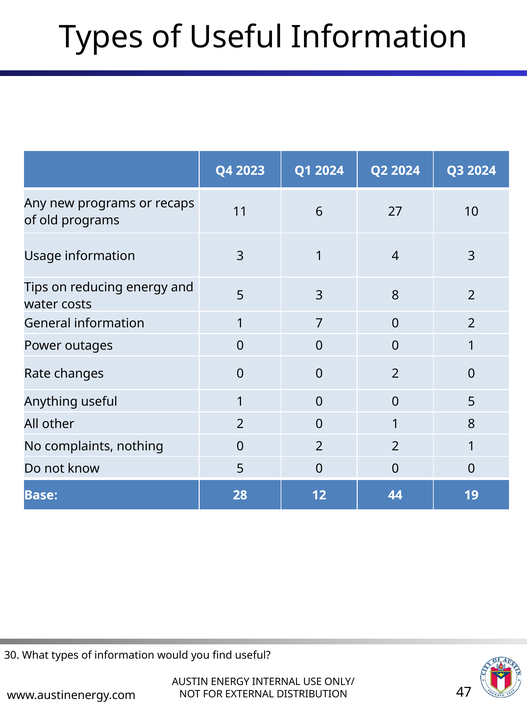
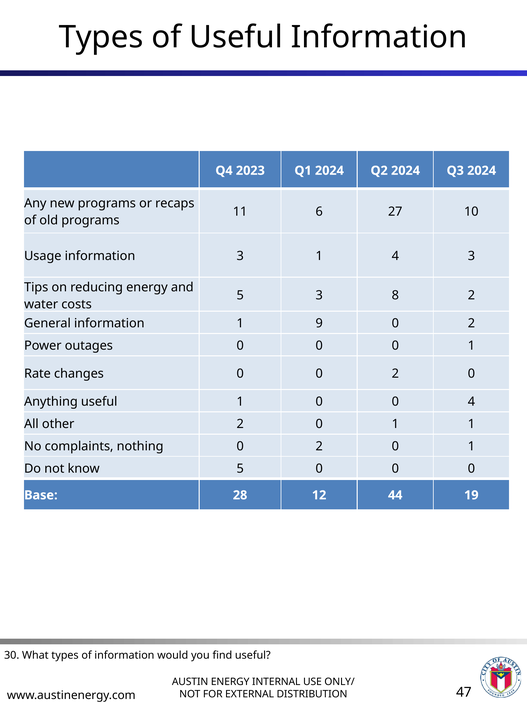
7: 7 -> 9 (319, 323)
0 5: 5 -> 4 (471, 402)
1 8: 8 -> 1 (471, 424)
nothing 0 2 2: 2 -> 0 (395, 446)
